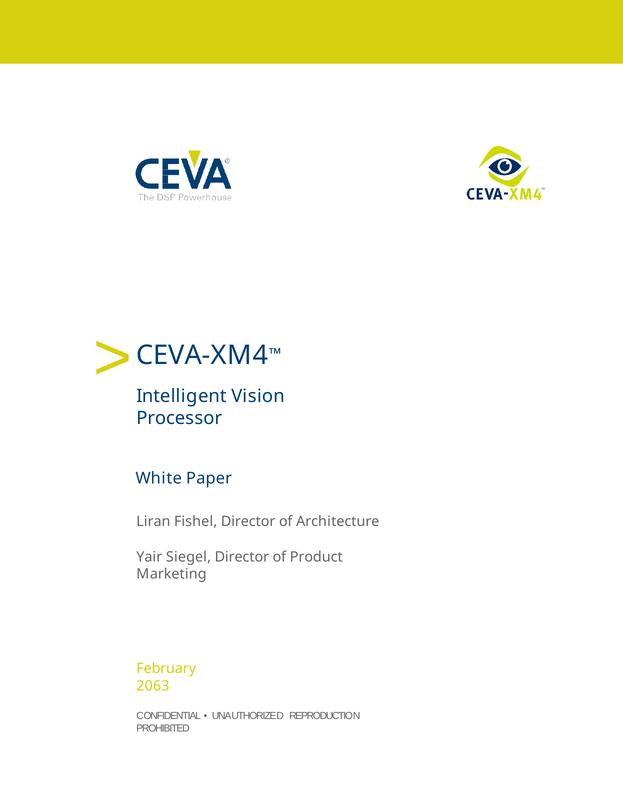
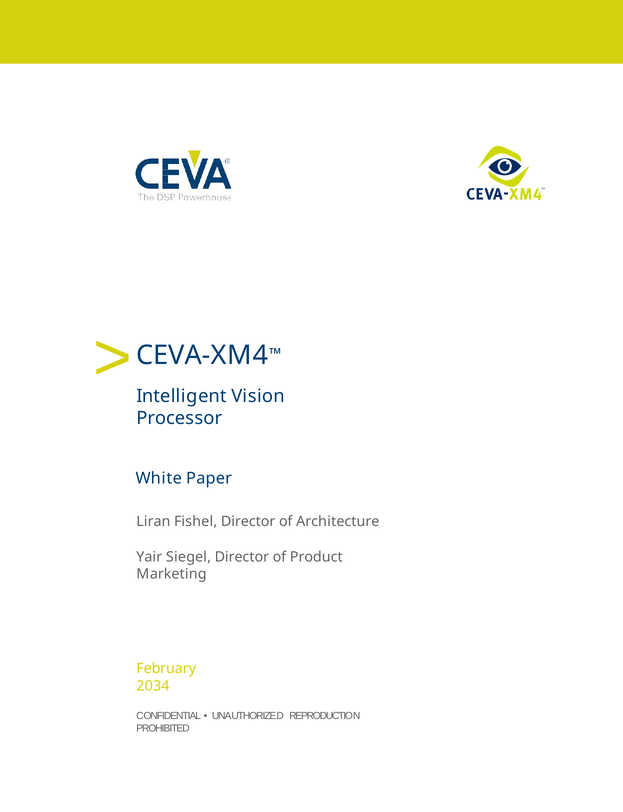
2063: 2063 -> 2034 (153, 686)
